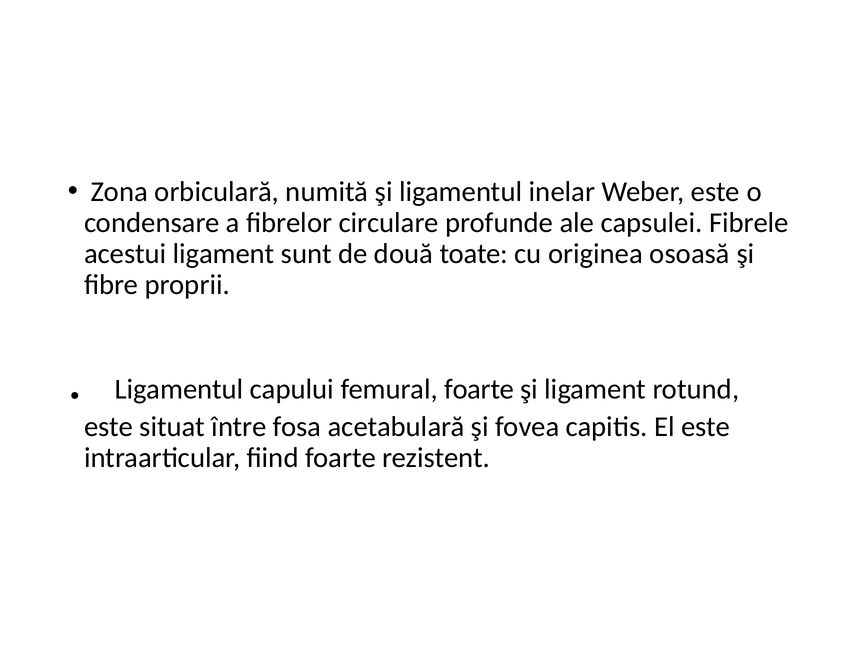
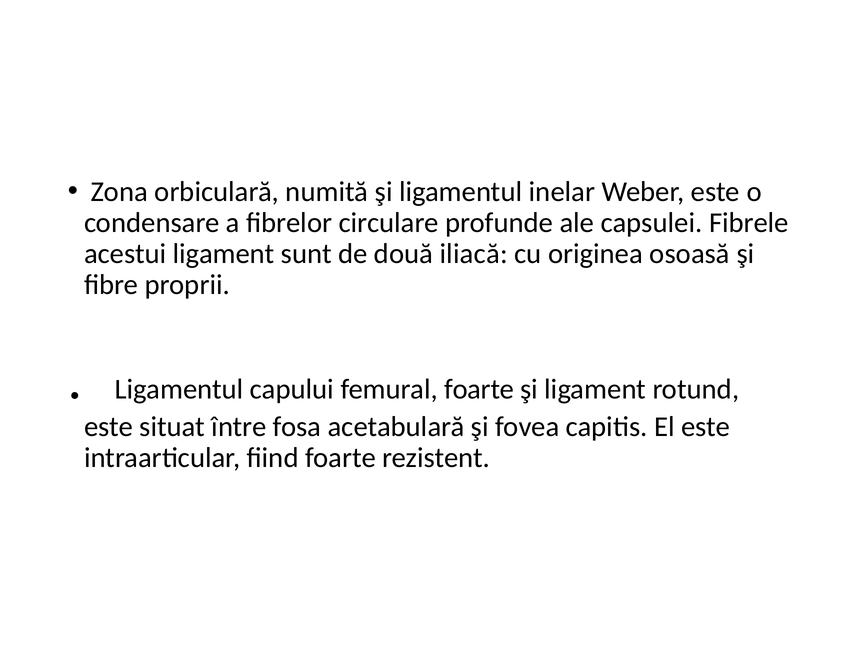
toate: toate -> iliacă (474, 254)
